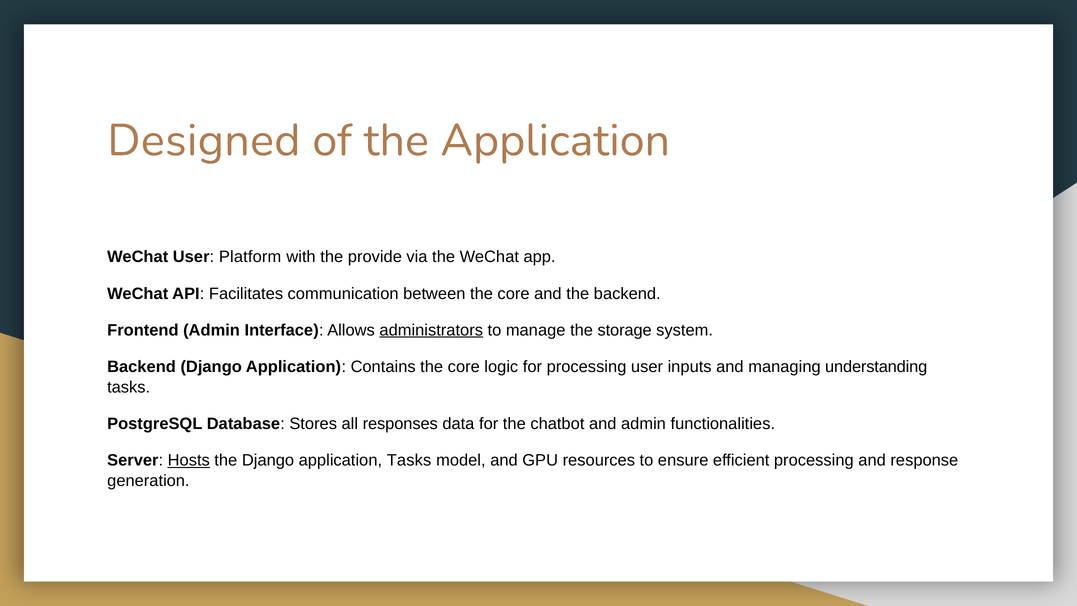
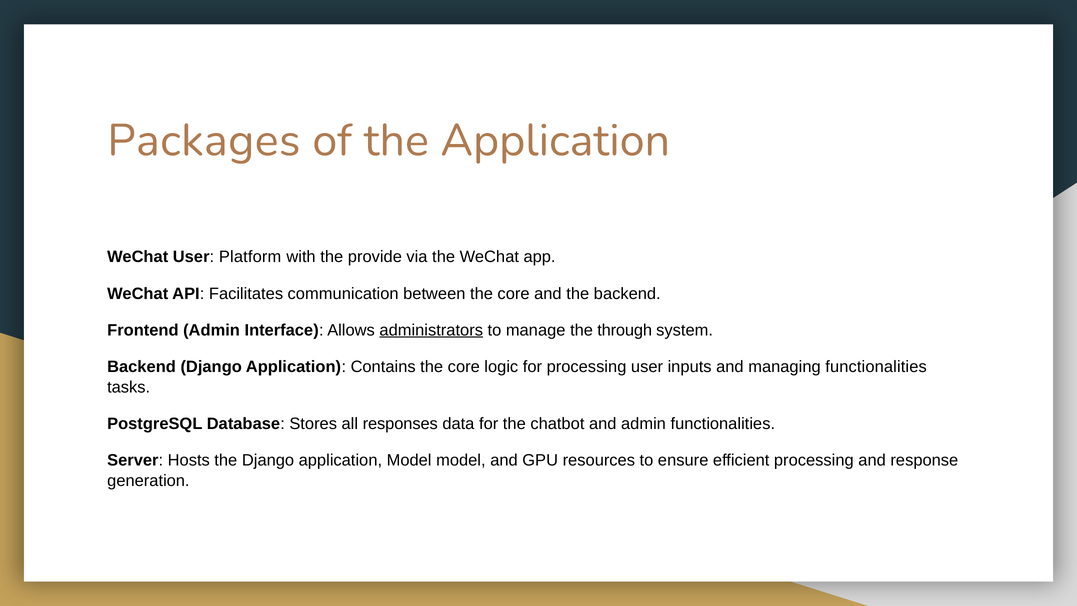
Designed: Designed -> Packages (204, 140)
storage: storage -> through (625, 330)
managing understanding: understanding -> functionalities (876, 367)
Hosts underline: present -> none (189, 460)
application Tasks: Tasks -> Model (409, 460)
